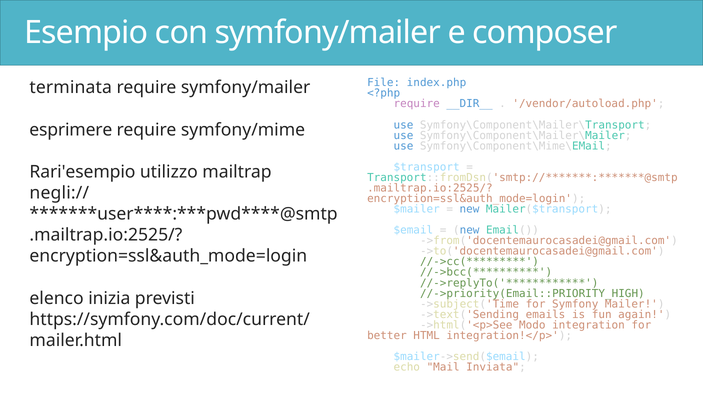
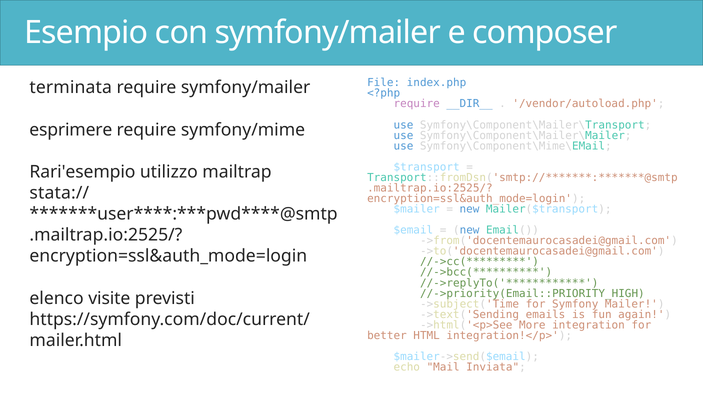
negli://: negli:// -> stata:// (59, 193)
inizia: inizia -> visite (109, 299)
Modo: Modo -> More (532, 325)
